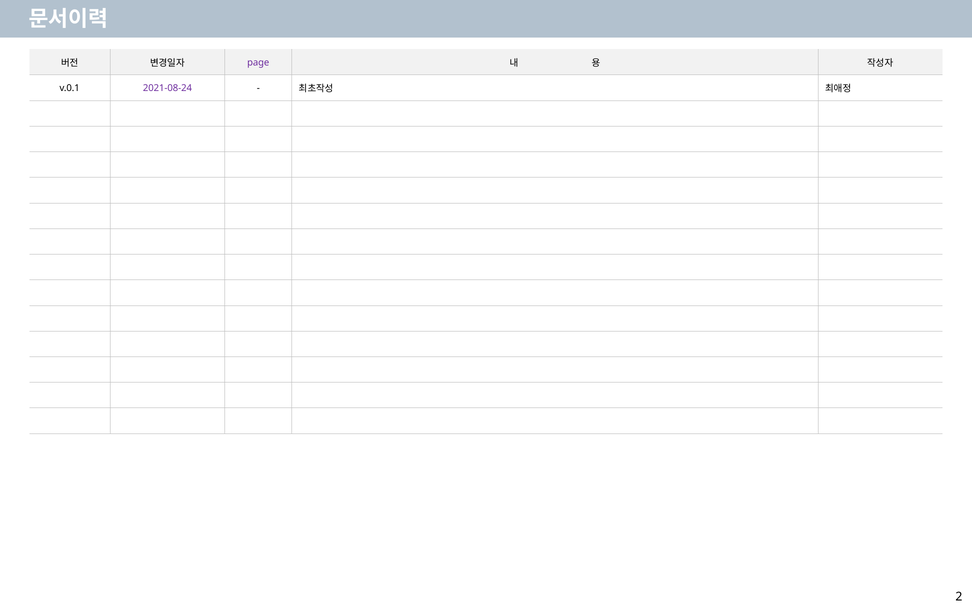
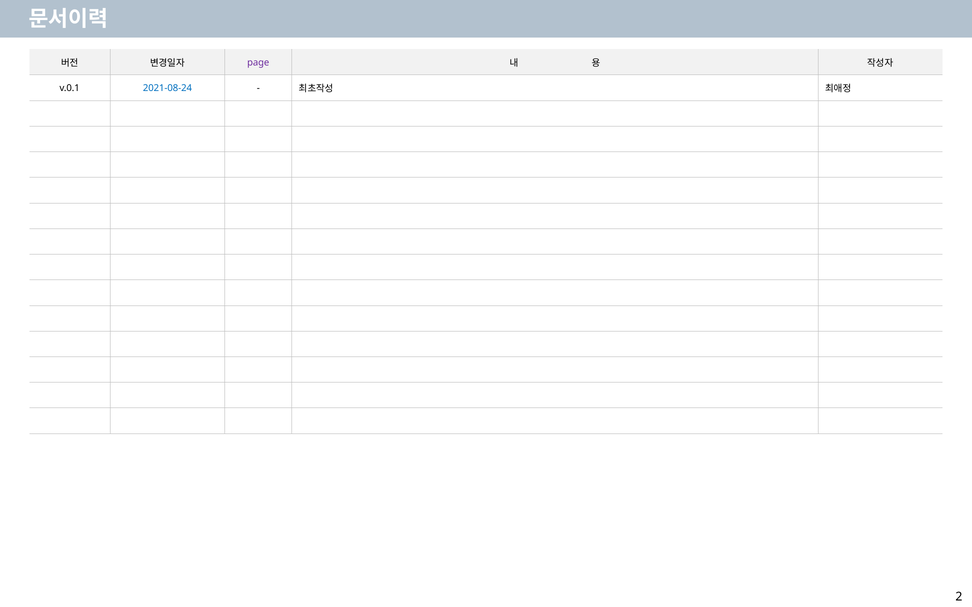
2021-08-24 colour: purple -> blue (167, 88)
